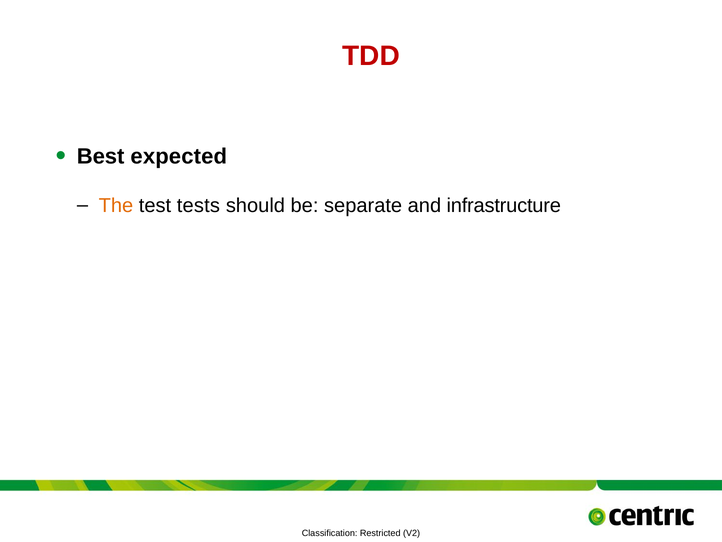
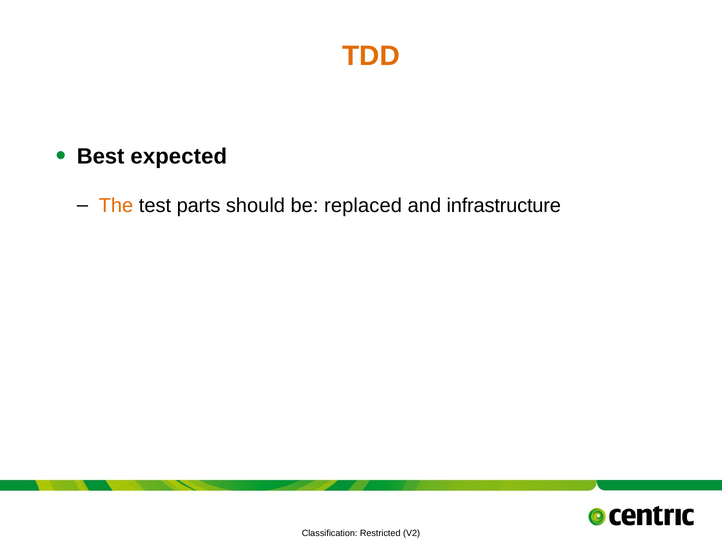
TDD colour: red -> orange (371, 56)
tests: tests -> parts (199, 205)
separate: separate -> replaced (363, 205)
